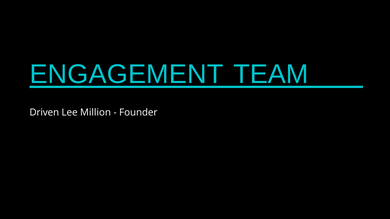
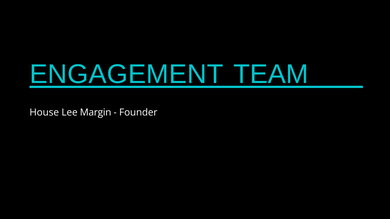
Driven: Driven -> House (44, 113)
Million: Million -> Margin (96, 113)
